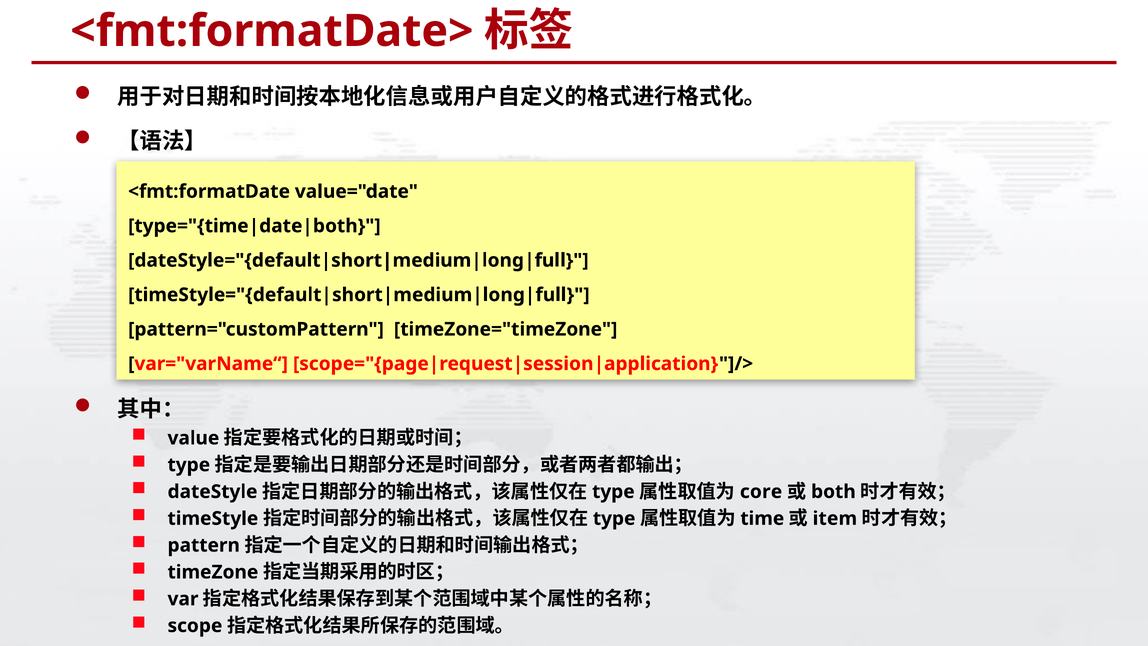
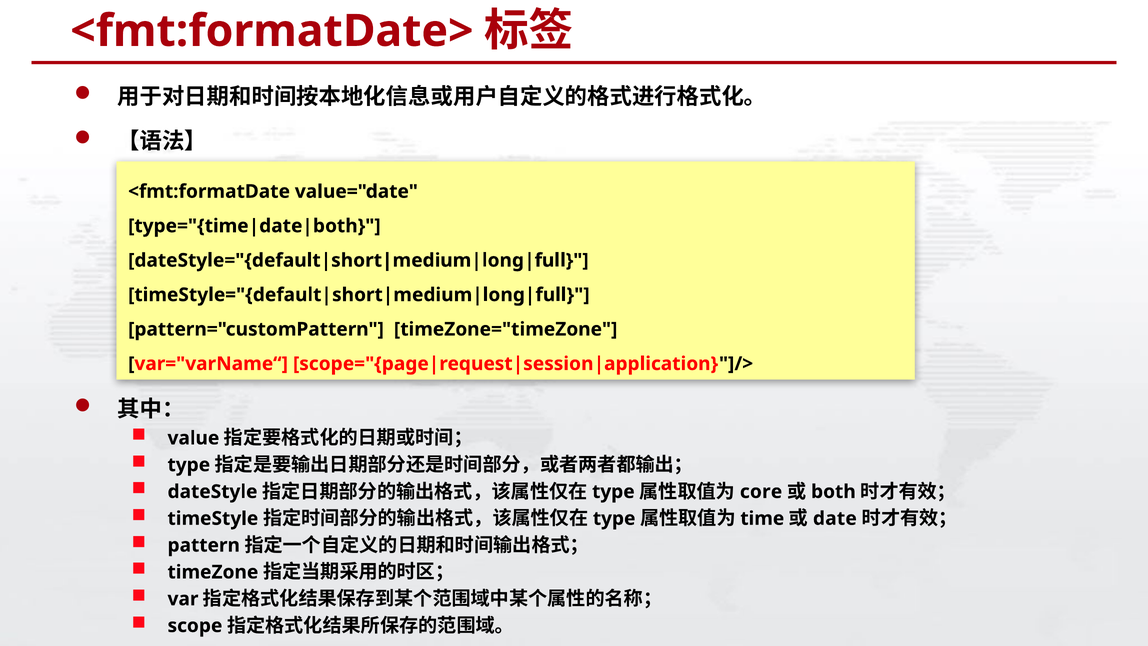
item: item -> date (835, 518)
